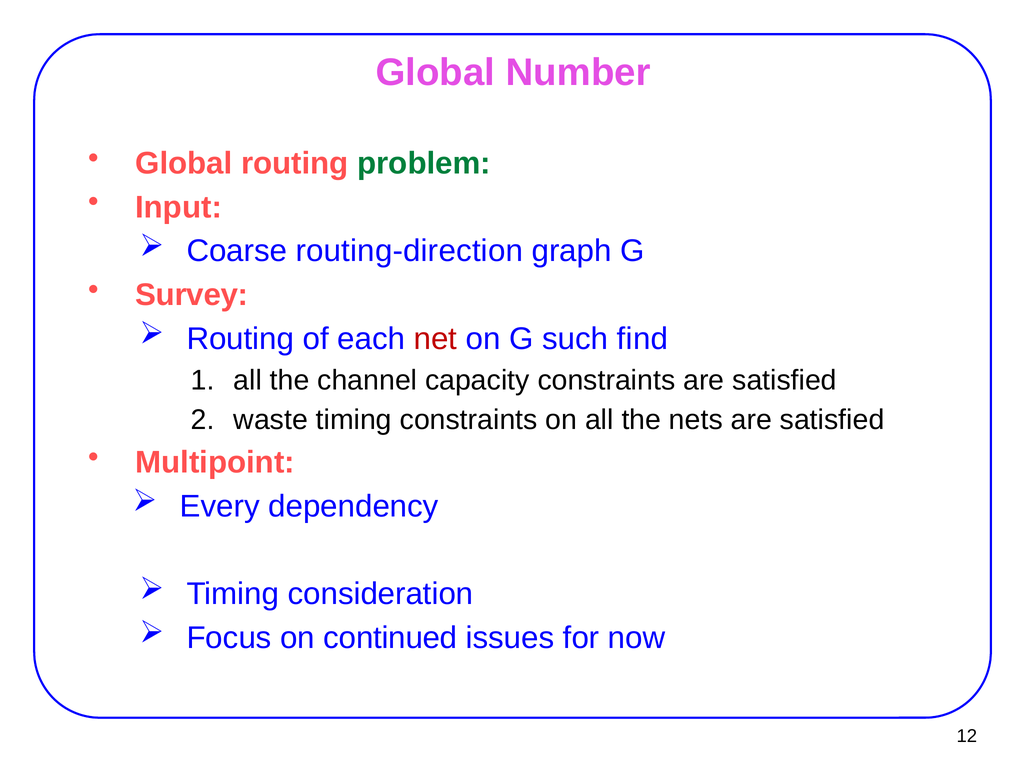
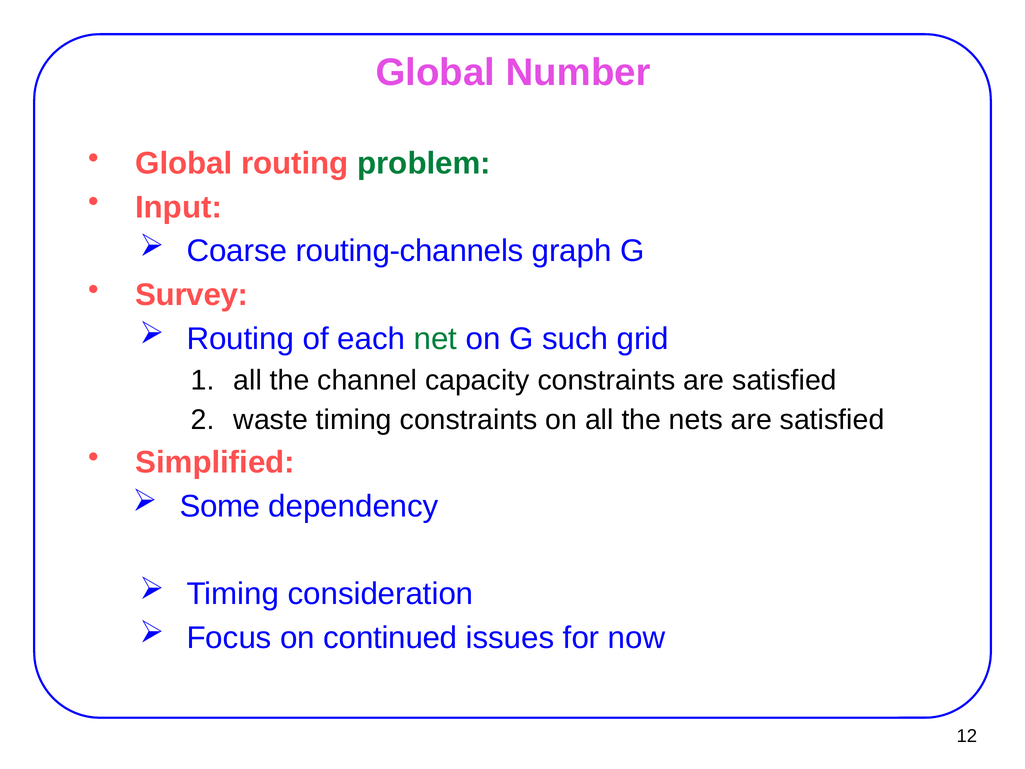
routing-direction: routing-direction -> routing-channels (410, 251)
net colour: red -> green (435, 339)
find: find -> grid (643, 339)
Multipoint: Multipoint -> Simplified (215, 462)
Every: Every -> Some (220, 506)
